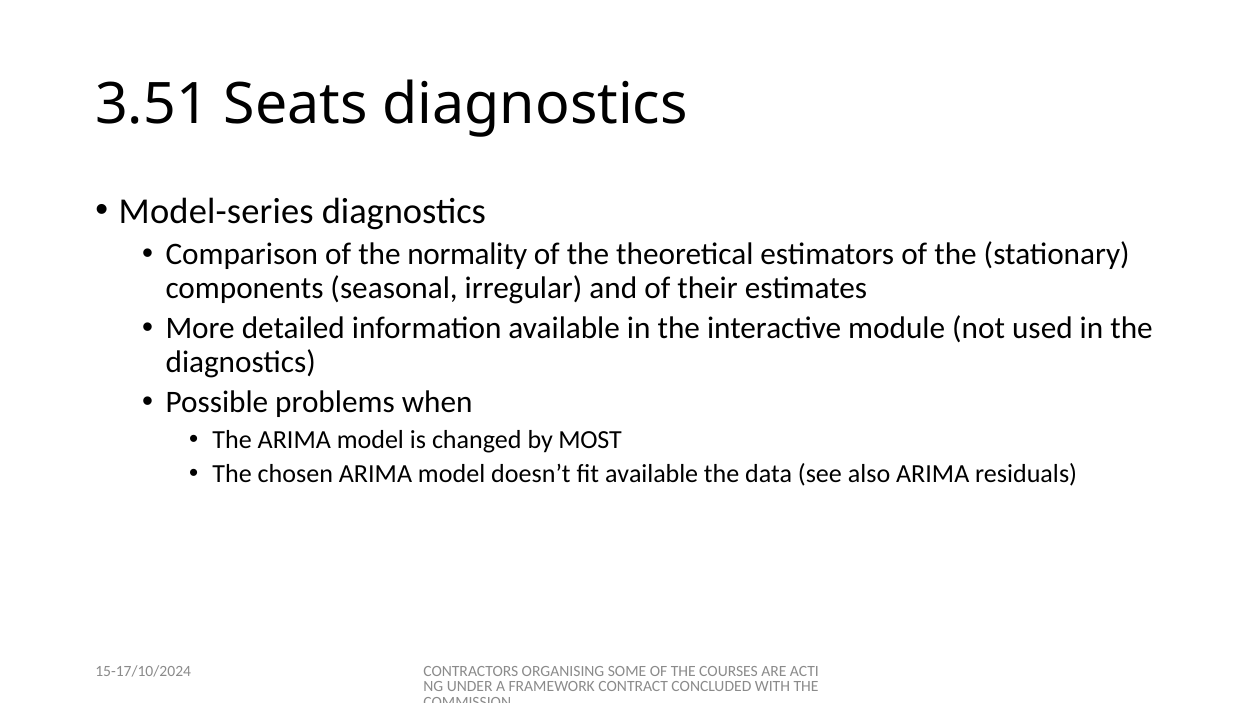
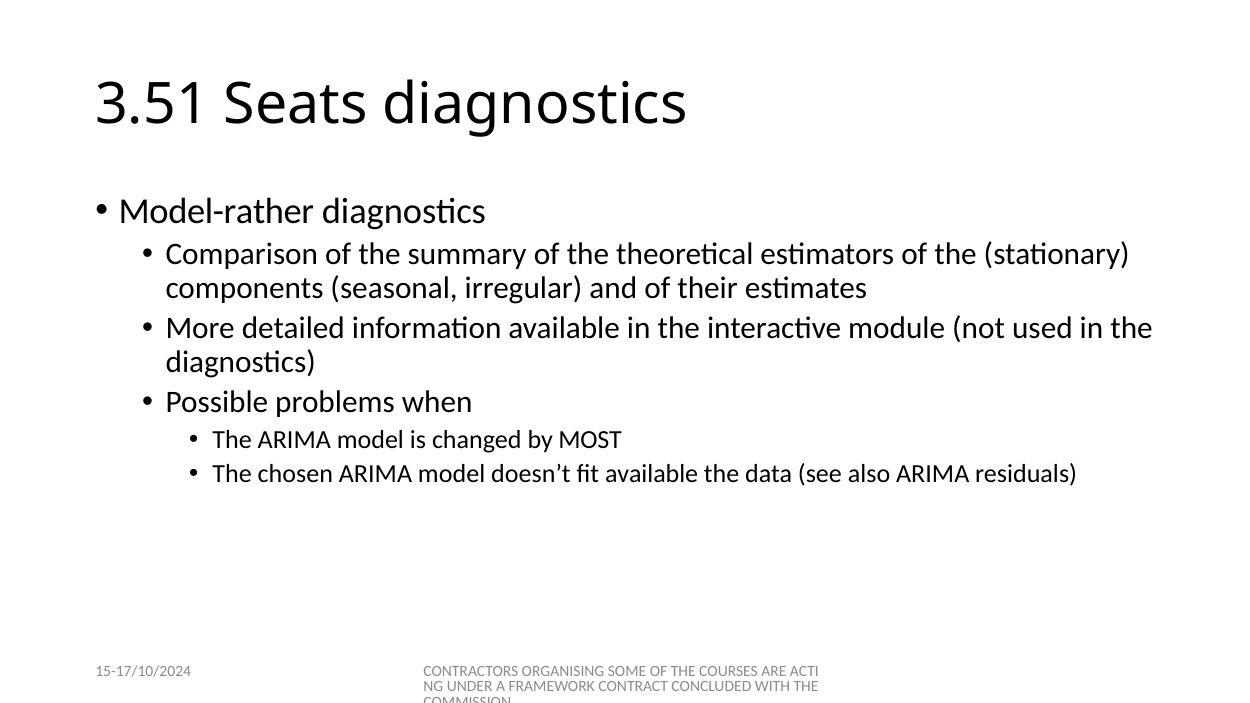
Model-series: Model-series -> Model-rather (216, 211)
normality: normality -> summary (467, 254)
